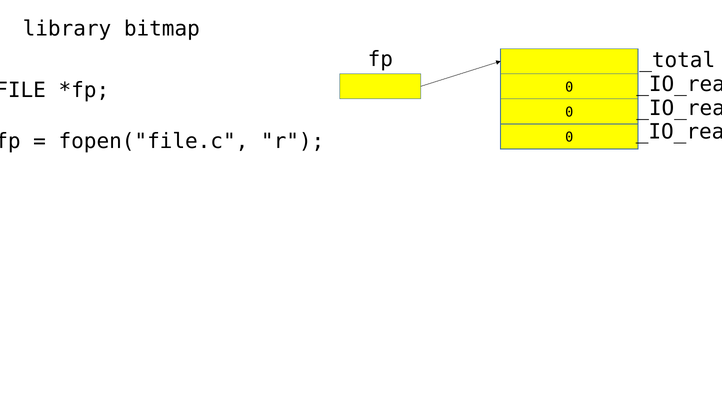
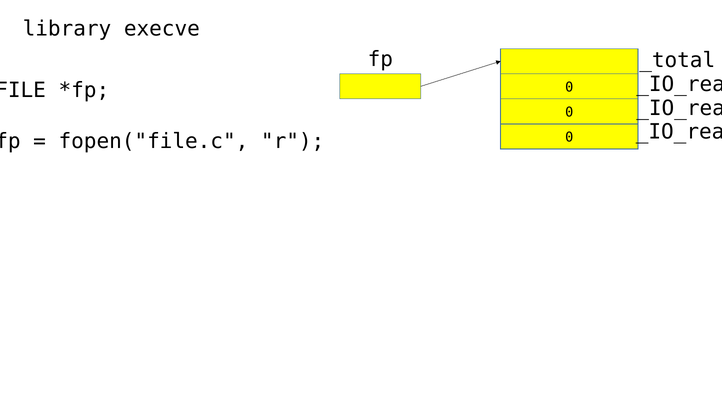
bitmap: bitmap -> execve (162, 29)
